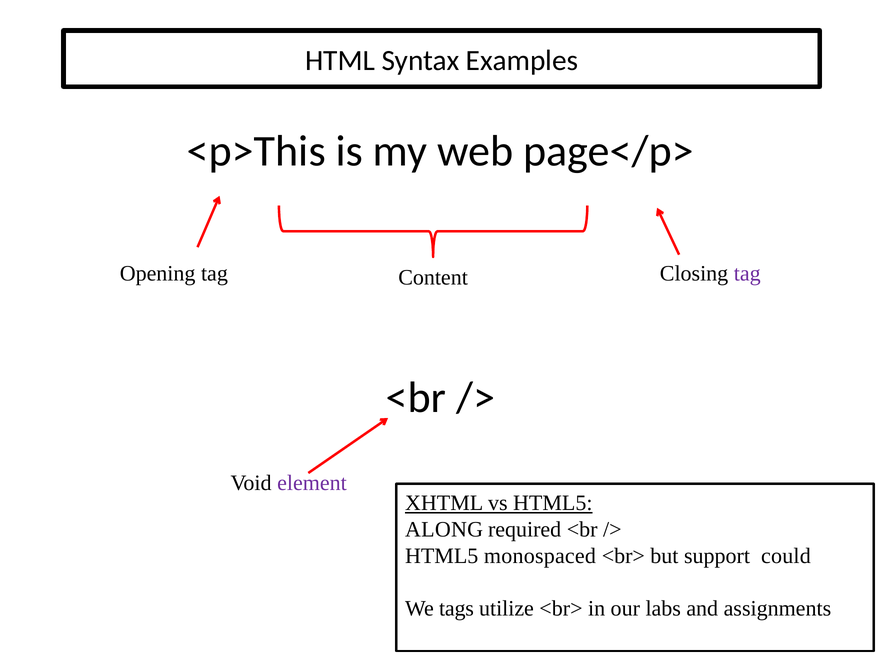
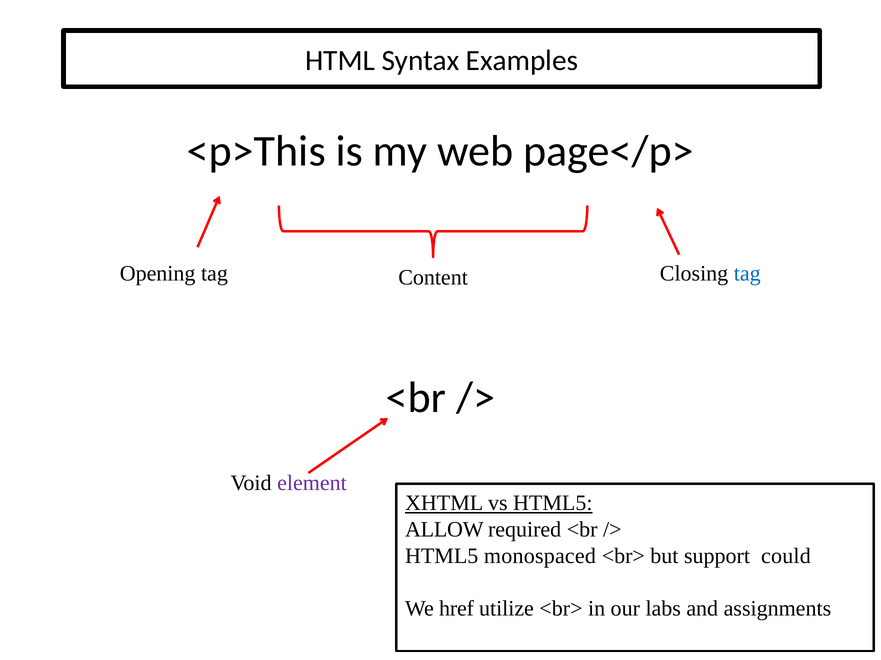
tag colour: purple -> blue (747, 274)
ALONG: ALONG -> ALLOW (444, 530)
tags: tags -> href (457, 609)
